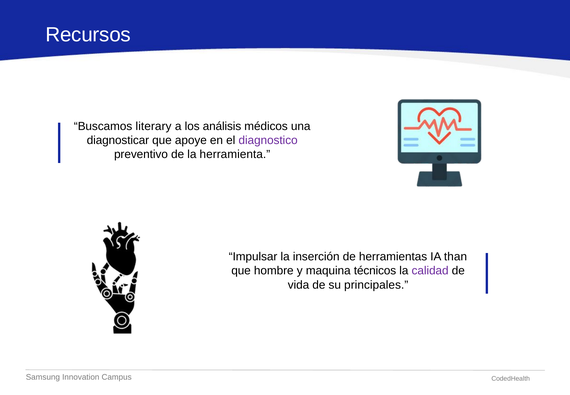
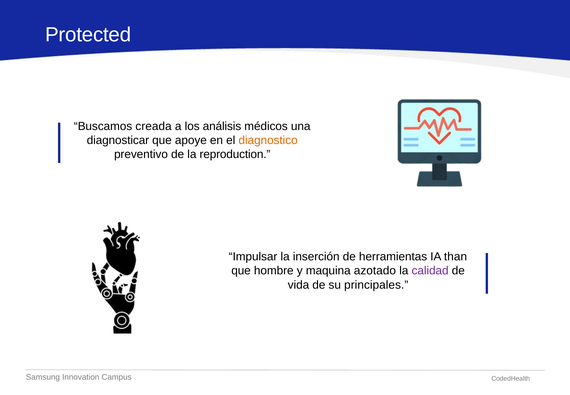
Recursos: Recursos -> Protected (88, 35)
literary: literary -> creada (154, 126)
diagnostico colour: purple -> orange (268, 140)
herramienta: herramienta -> reproduction (235, 155)
técnicos: técnicos -> azotado (375, 271)
